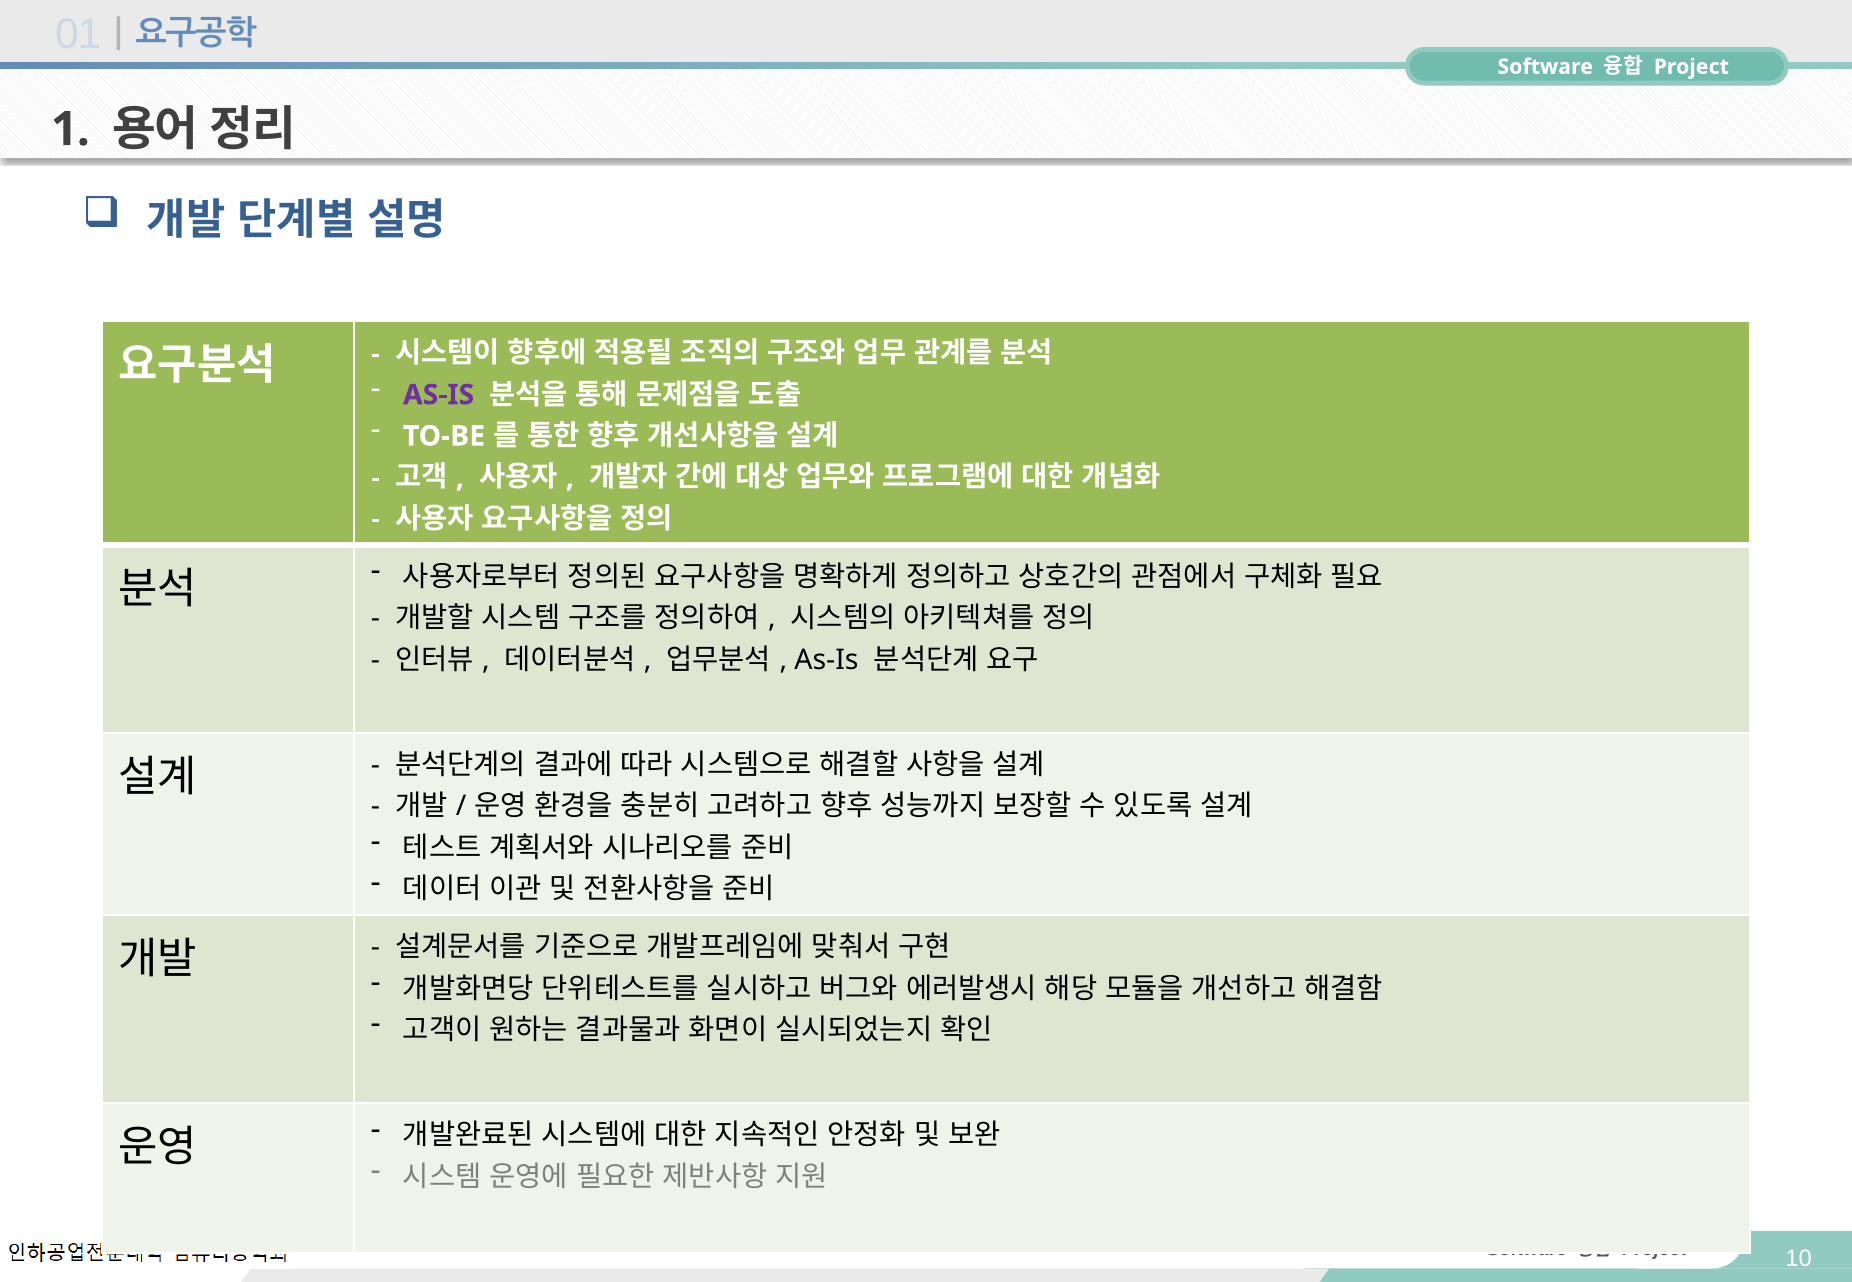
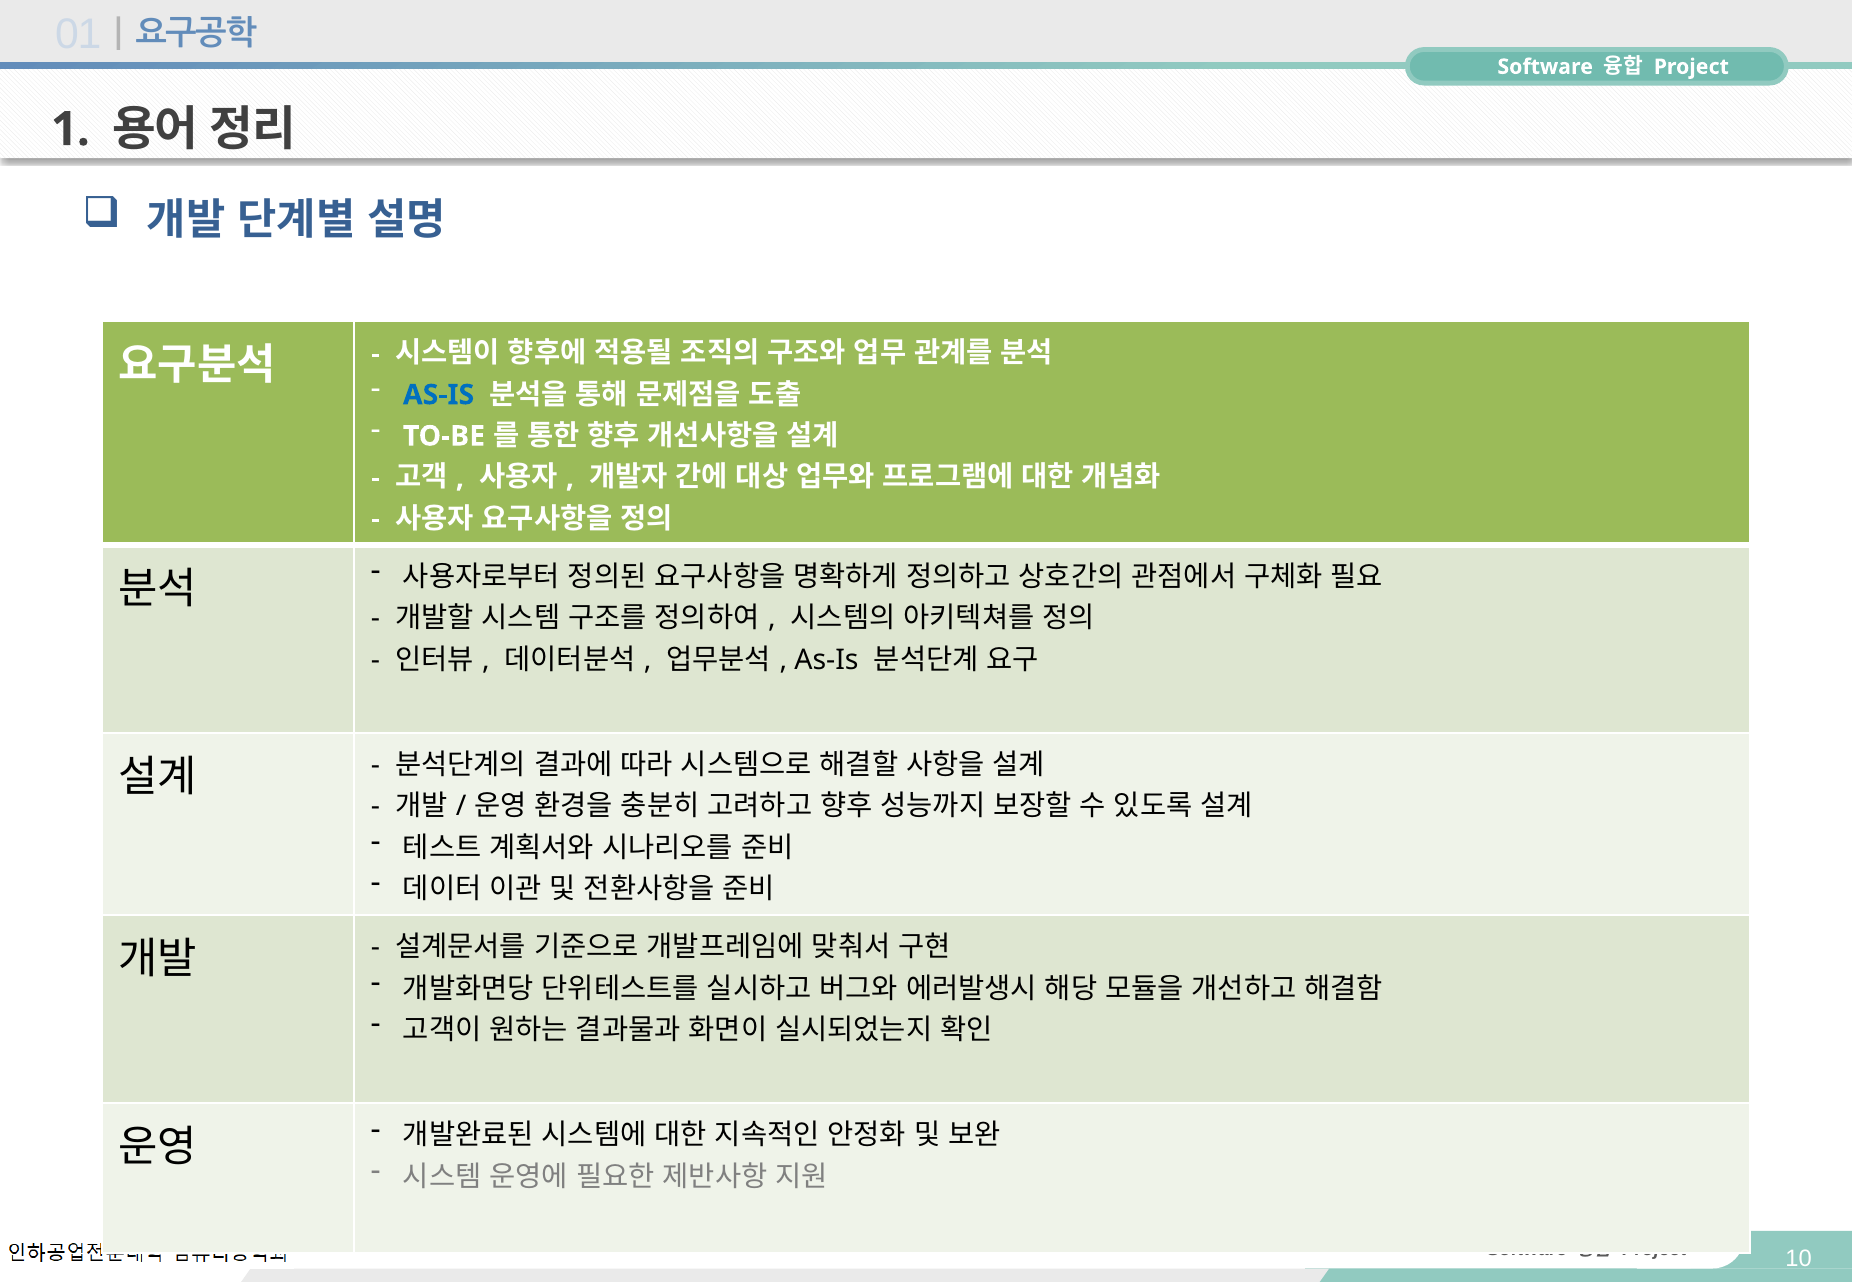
AS-IS colour: purple -> blue (439, 395)
